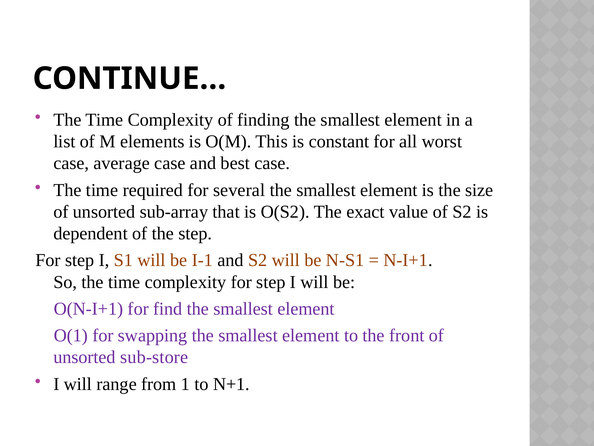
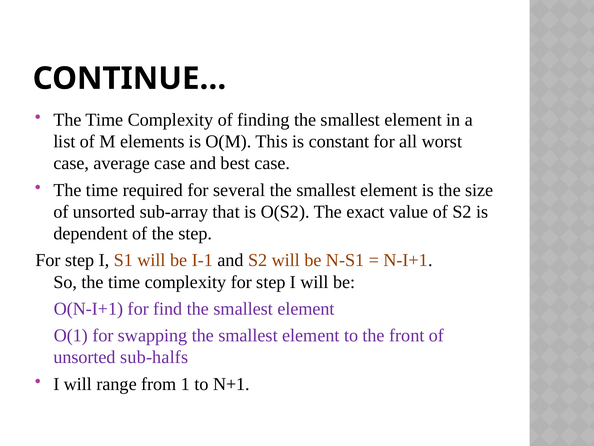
sub-store: sub-store -> sub-halfs (154, 357)
